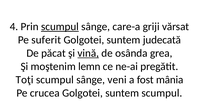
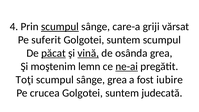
suntem judecată: judecată -> scumpul (162, 40)
păcat underline: none -> present (53, 53)
ne-ai underline: none -> present (127, 66)
sânge veni: veni -> grea (117, 80)
mânia: mânia -> iubire (170, 80)
suntem scumpul: scumpul -> judecată (162, 93)
